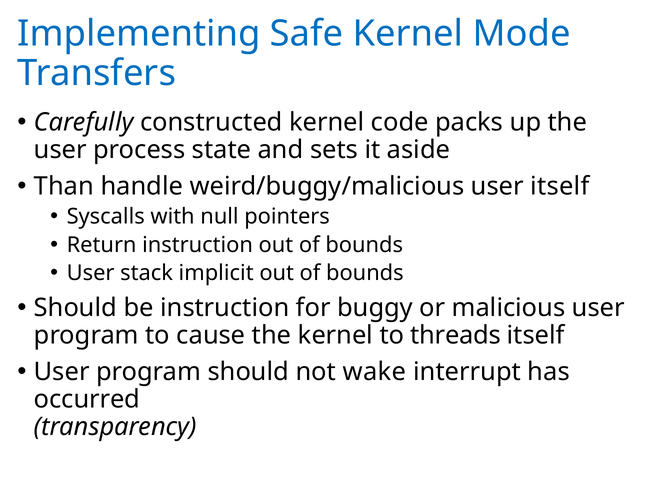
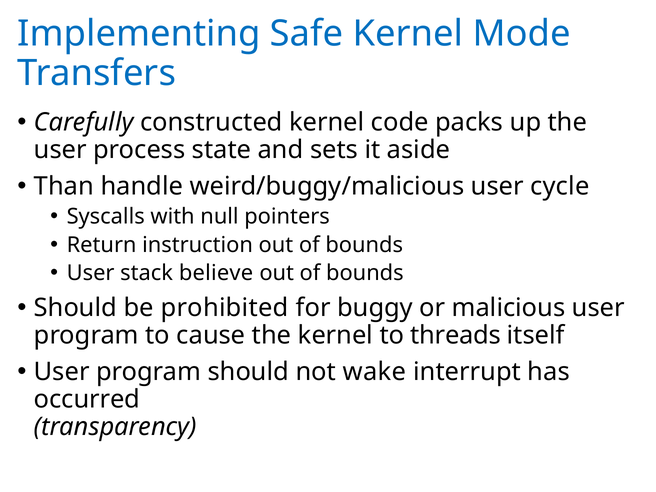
user itself: itself -> cycle (560, 186)
implicit: implicit -> believe (216, 273)
be instruction: instruction -> prohibited (225, 308)
